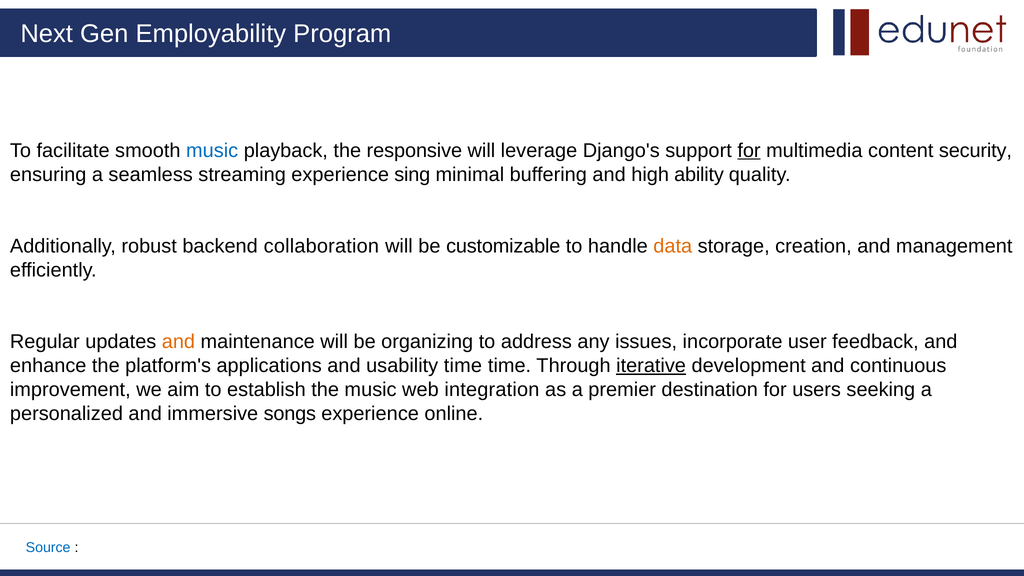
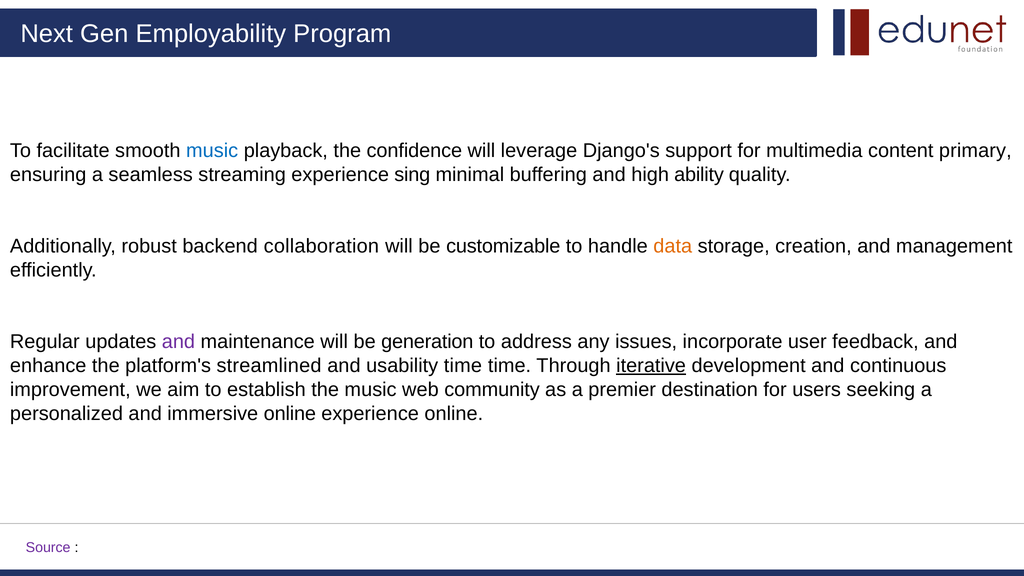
responsive: responsive -> confidence (414, 151)
for underline: present -> none (749, 151)
security: security -> primary (975, 151)
and colour: orange -> purple (178, 342)
organizing: organizing -> generation (427, 342)
applications: applications -> streamlined (269, 366)
integration: integration -> community (492, 390)
immersive songs: songs -> online (290, 414)
Source colour: blue -> purple (48, 548)
